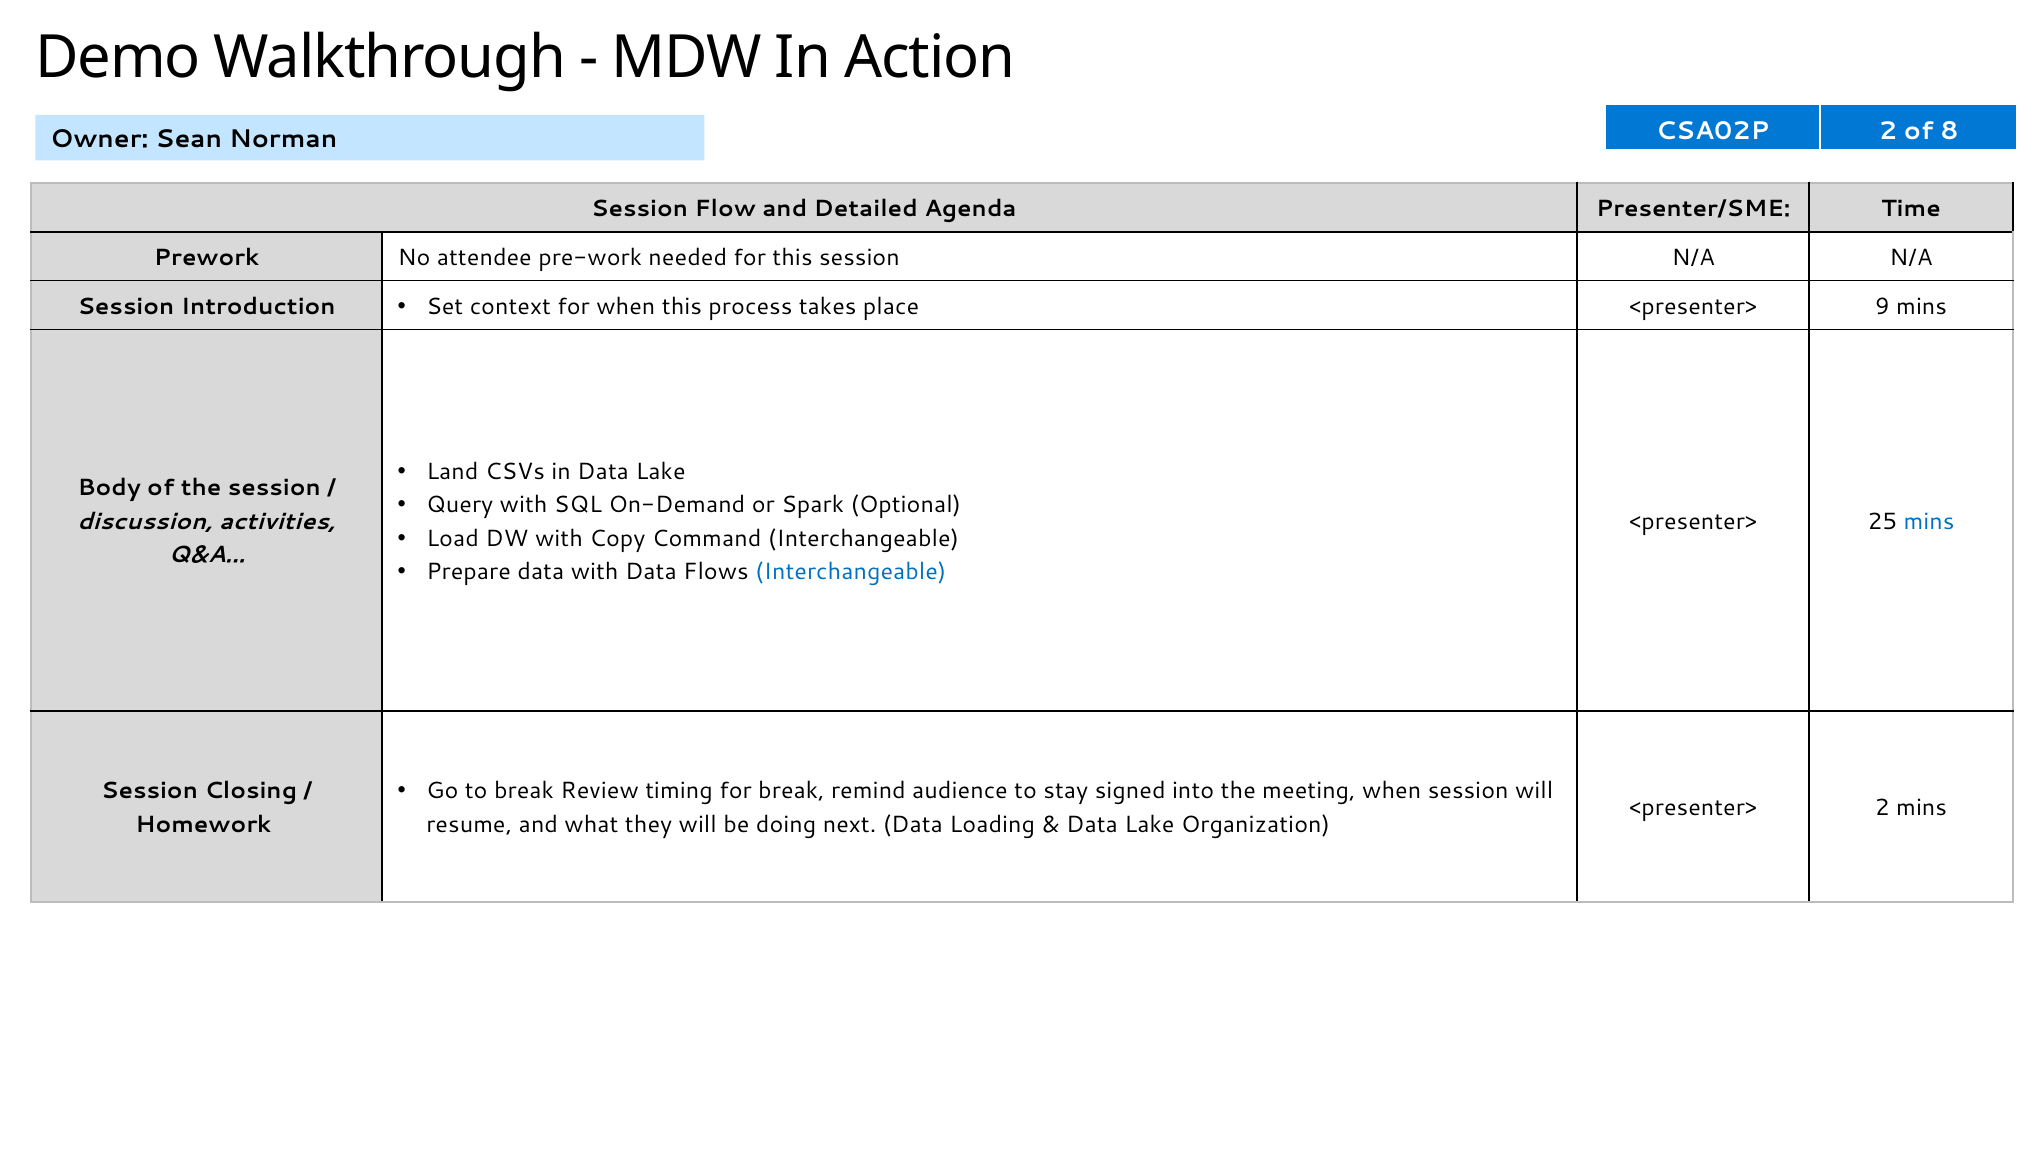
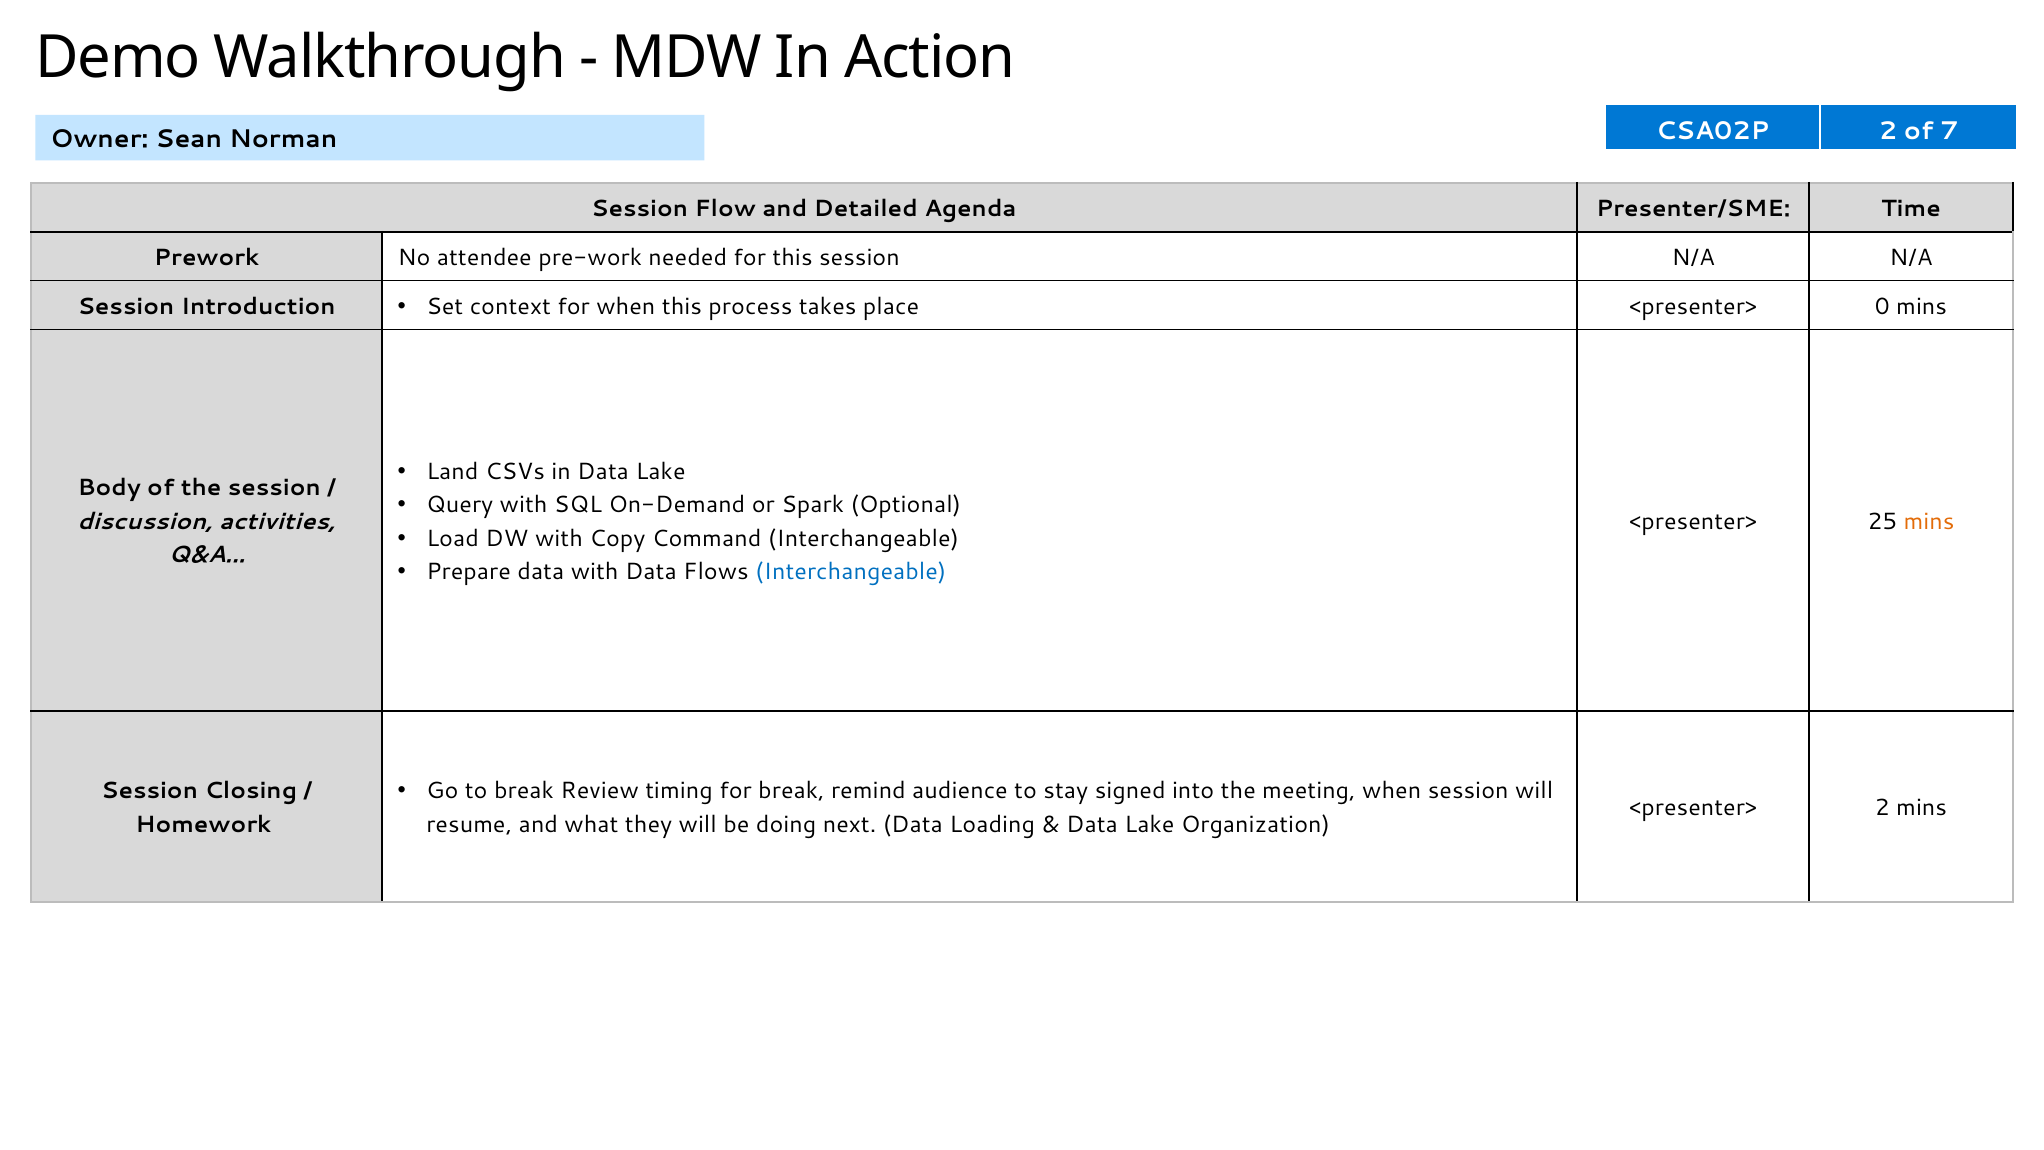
8: 8 -> 7 (1949, 131)
9: 9 -> 0 (1882, 306)
mins colour: blue -> orange (1929, 522)
